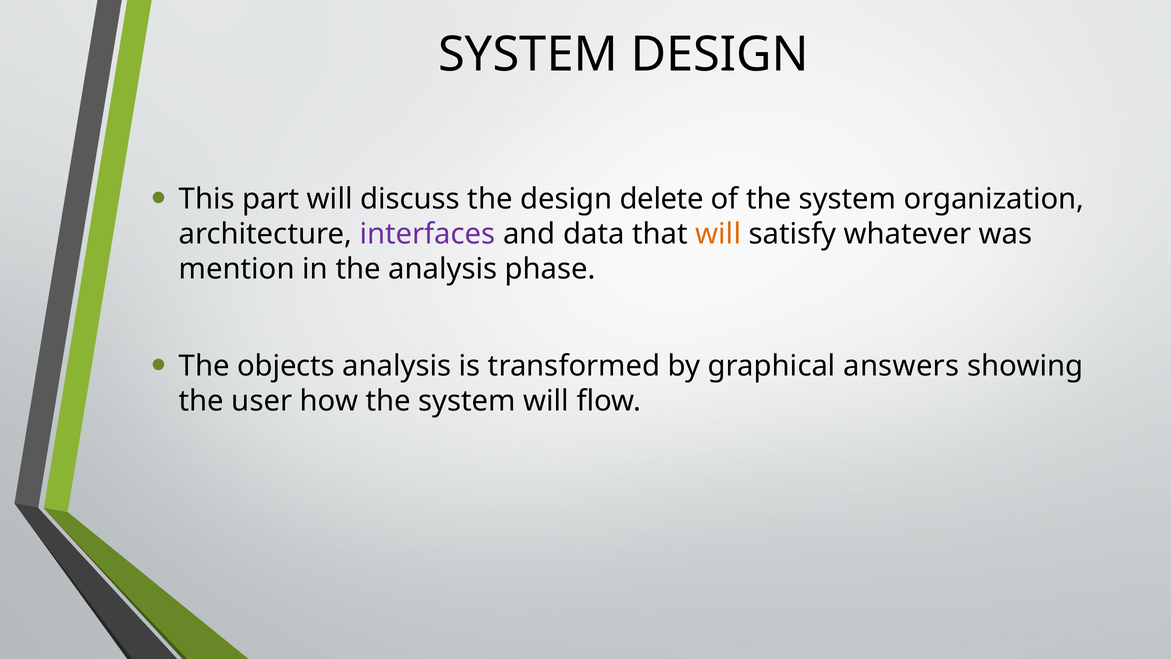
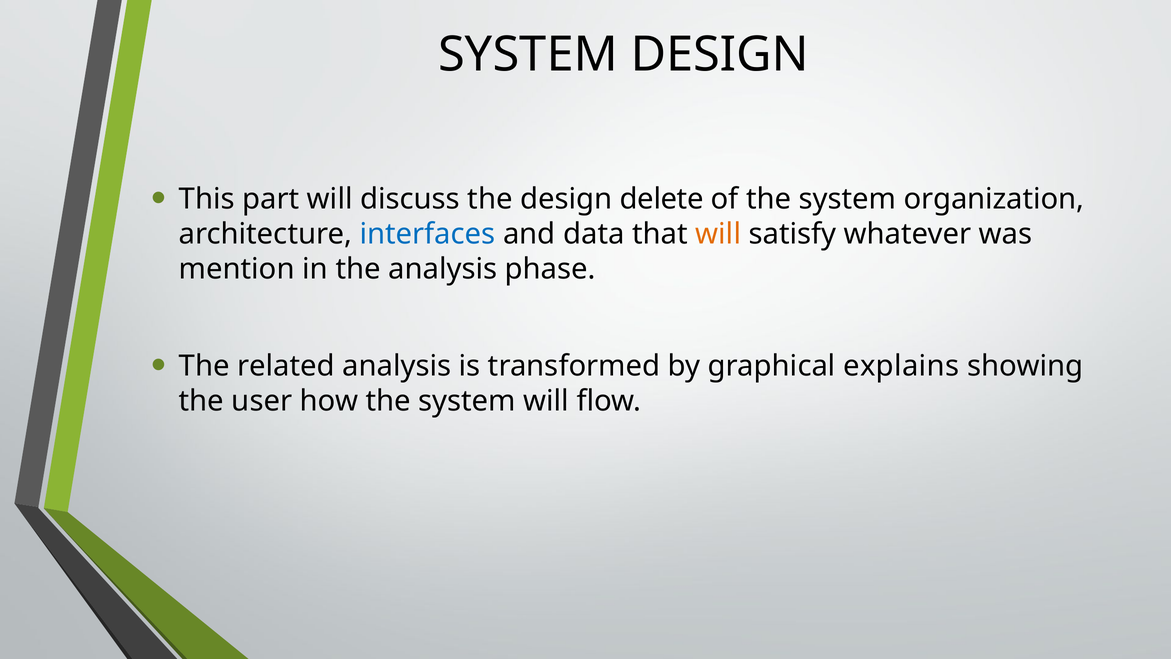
interfaces colour: purple -> blue (427, 234)
objects: objects -> related (286, 366)
answers: answers -> explains (901, 366)
